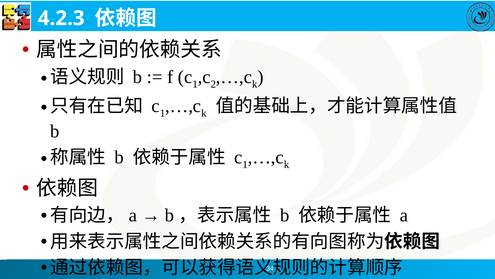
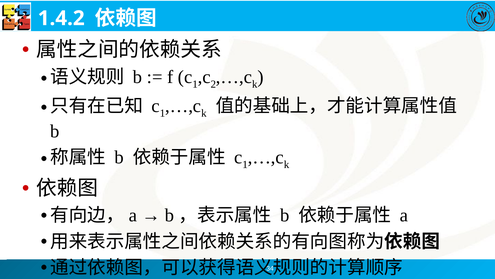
4.2.3: 4.2.3 -> 1.4.2 (61, 18)
